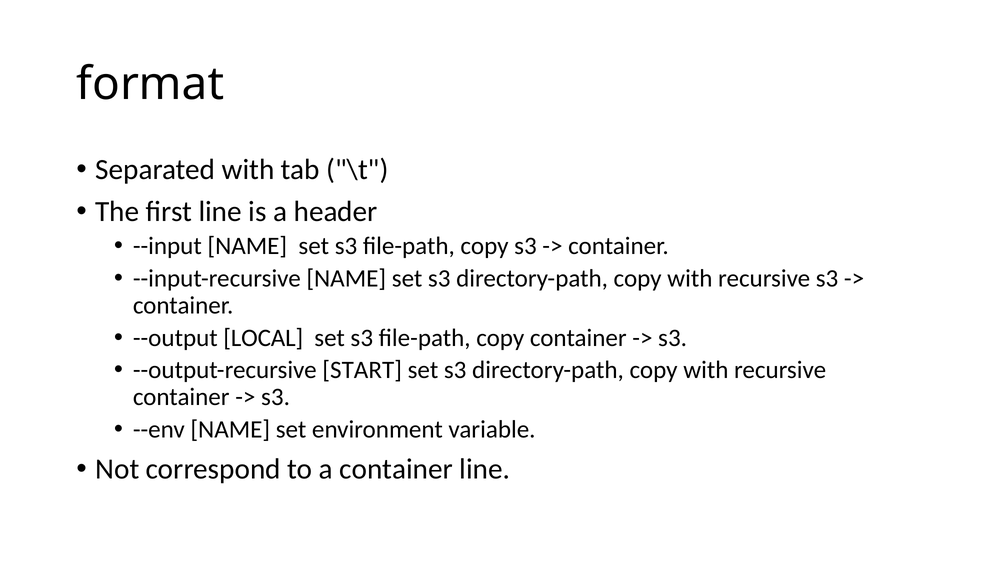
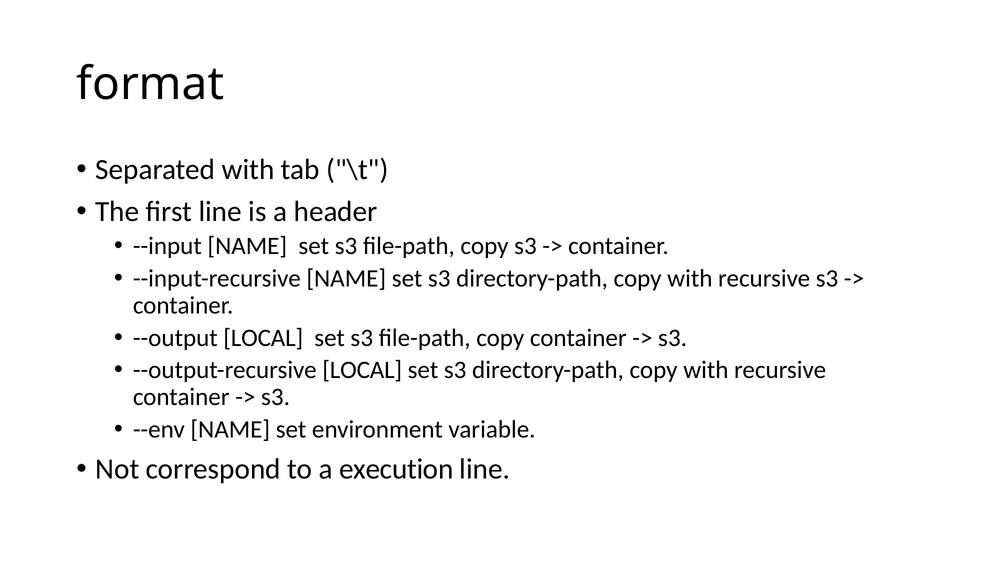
--output-recursive START: START -> LOCAL (362, 370)
a container: container -> execution (396, 469)
